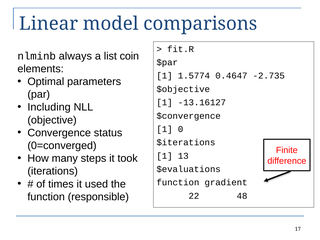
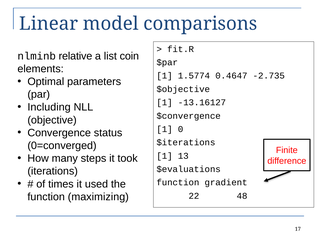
always: always -> relative (75, 56)
responsible: responsible -> maximizing (98, 197)
